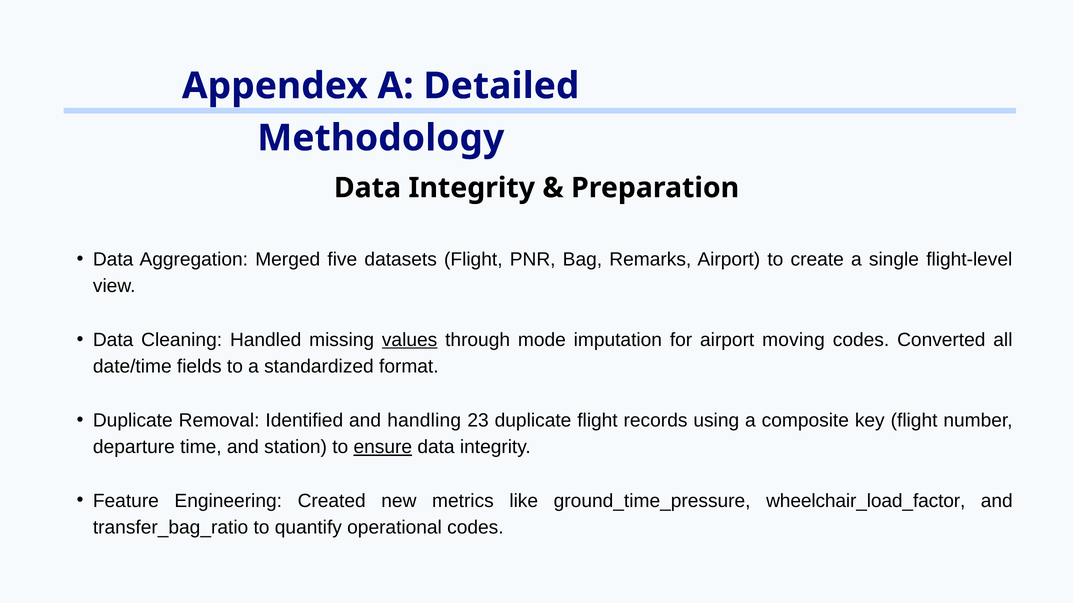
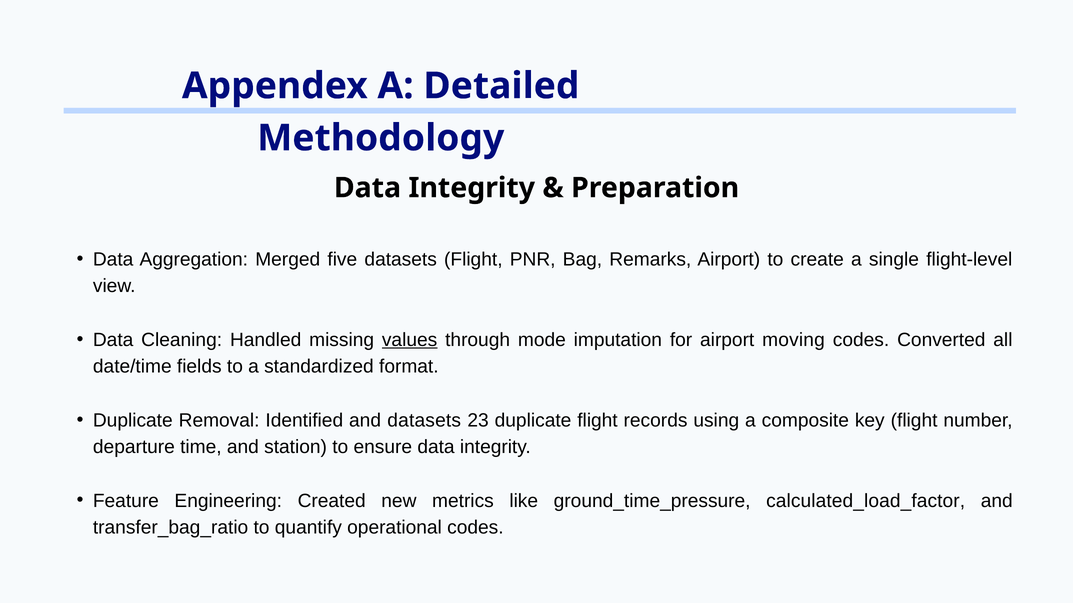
and handling: handling -> datasets (424, 421)
ensure underline: present -> none (383, 448)
wheelchair_load_factor: wheelchair_load_factor -> calculated_load_factor (866, 501)
